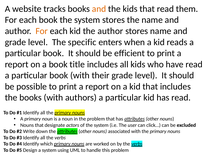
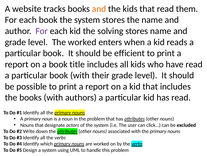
For colour: orange -> purple (42, 31)
the author: author -> solving (110, 31)
The specific: specific -> worked (82, 42)
